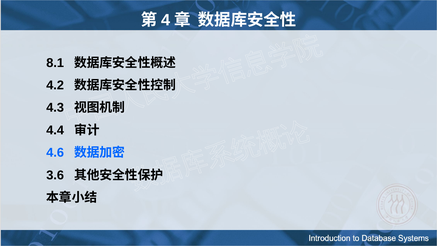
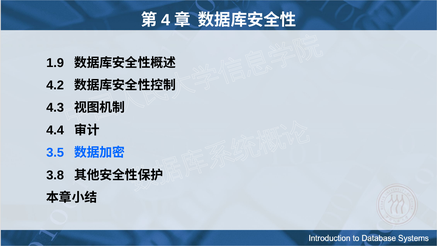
8.1: 8.1 -> 1.9 (55, 63)
4.6: 4.6 -> 3.5 (55, 153)
3.6: 3.6 -> 3.8 (55, 175)
